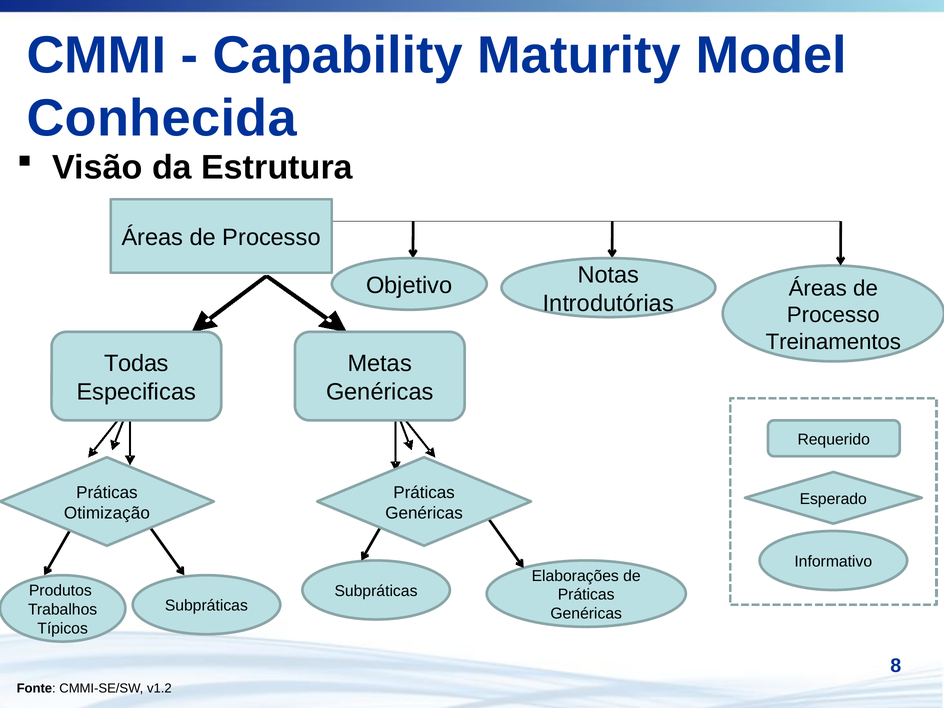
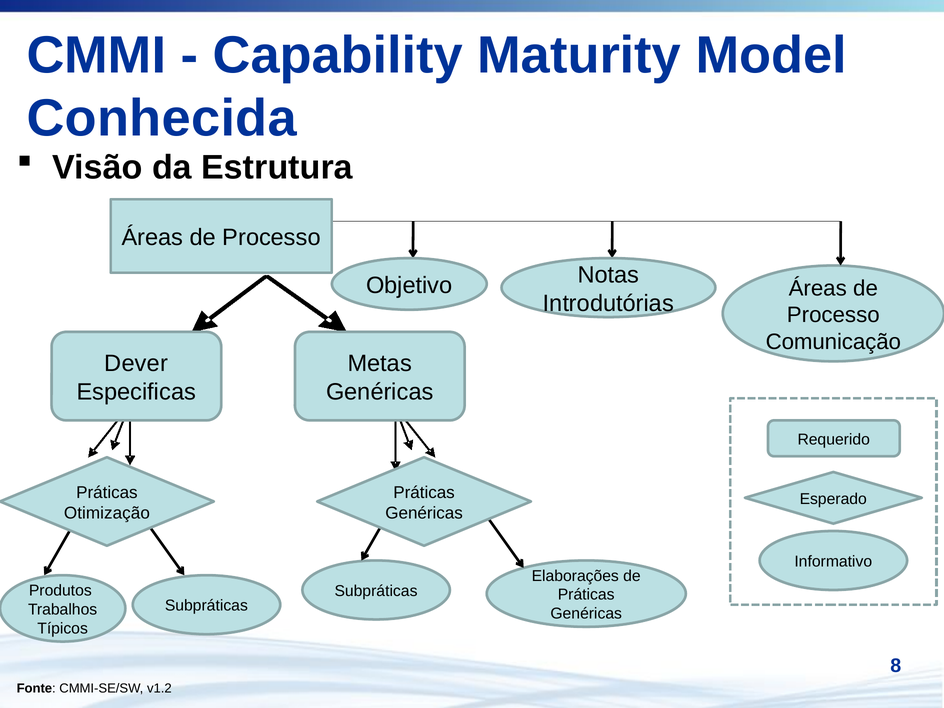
Treinamentos: Treinamentos -> Comunicação (833, 342)
Todas: Todas -> Dever (136, 364)
